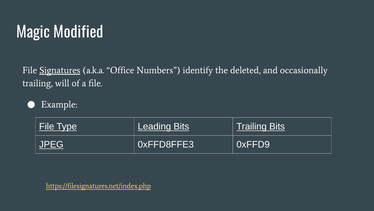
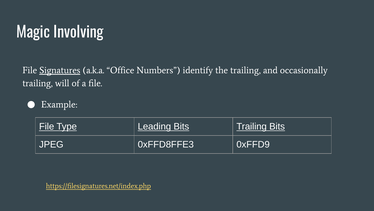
Modified: Modified -> Involving (79, 32)
the deleted: deleted -> trailing (245, 70)
JPEG underline: present -> none (51, 144)
